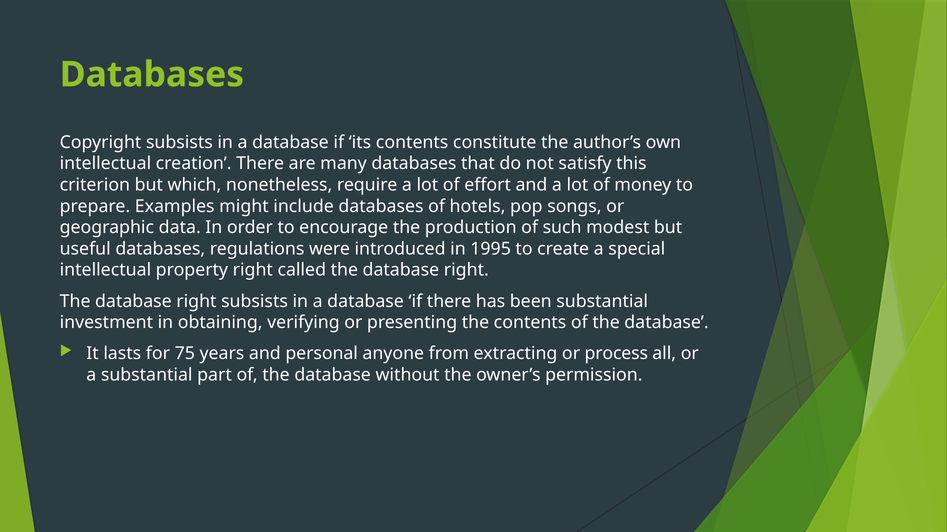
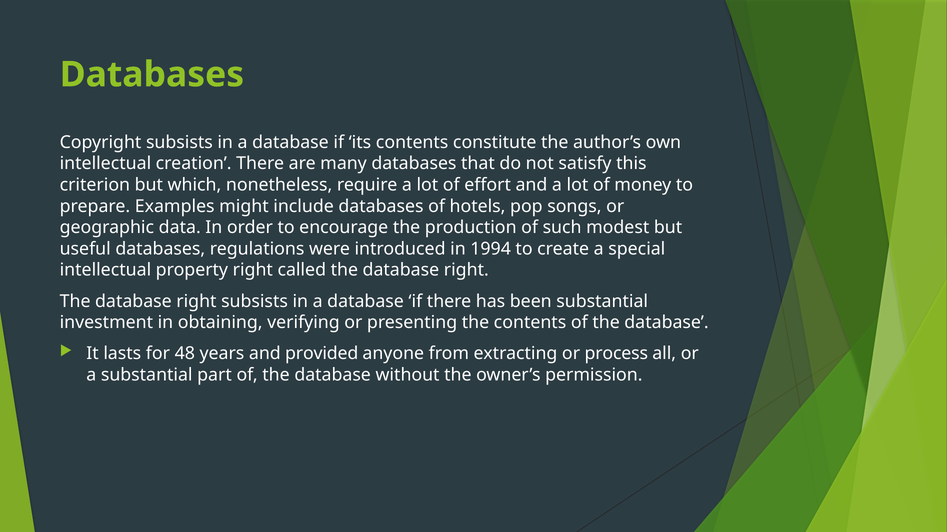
1995: 1995 -> 1994 (491, 249)
75: 75 -> 48 (185, 354)
personal: personal -> provided (322, 354)
